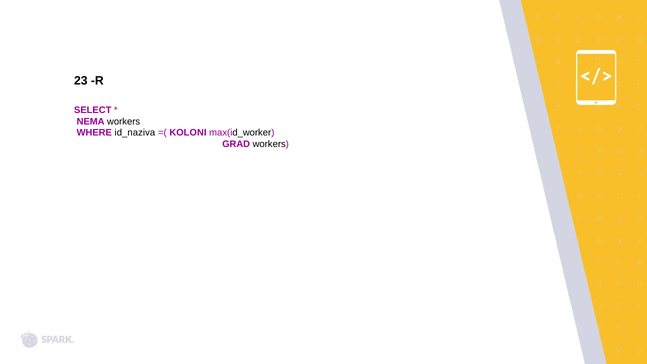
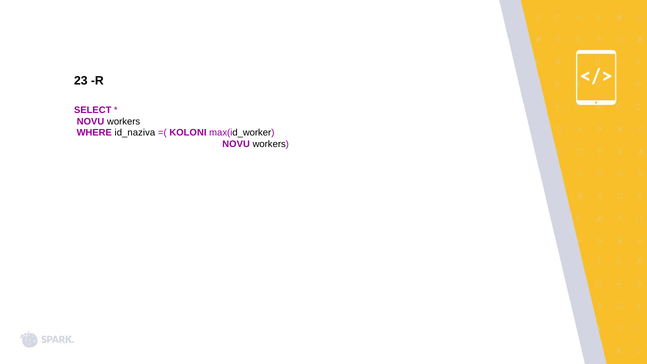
NEMA: NEMA -> NOVU (91, 121)
GRAD: GRAD -> NOVU (236, 144)
